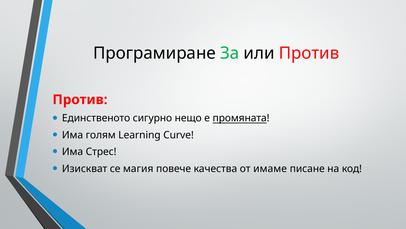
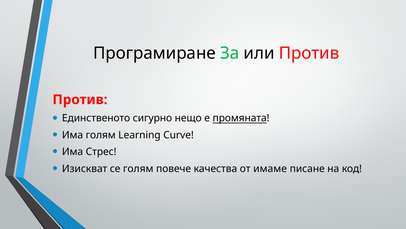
се магия: магия -> голям (138, 168)
